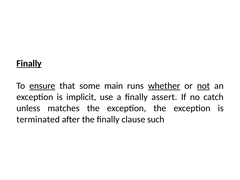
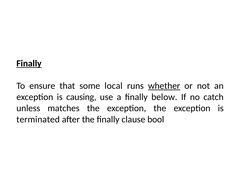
ensure underline: present -> none (42, 86)
main: main -> local (114, 86)
not underline: present -> none (203, 86)
implicit: implicit -> causing (81, 97)
assert: assert -> below (164, 97)
such: such -> bool (156, 119)
